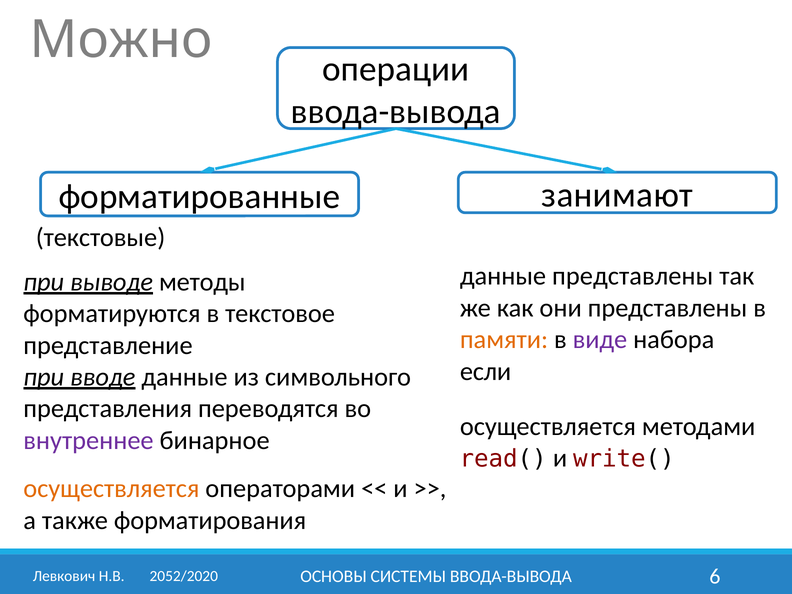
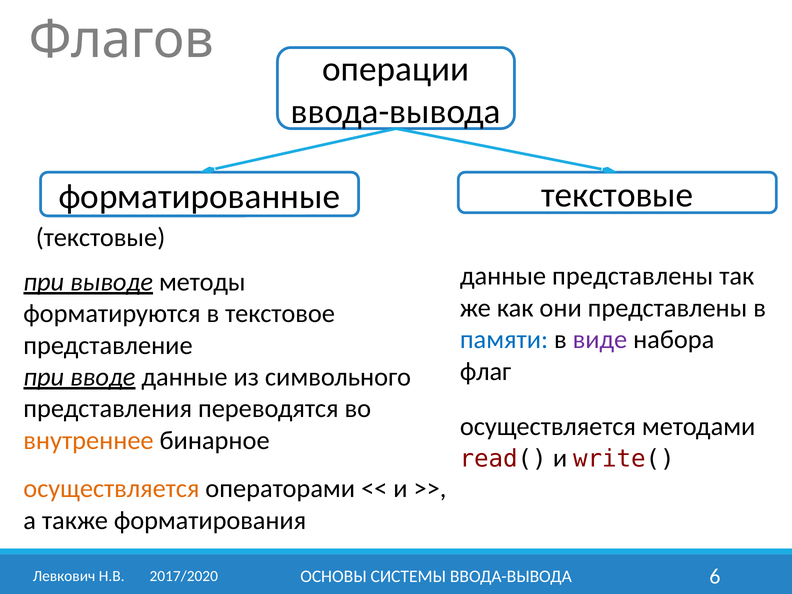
Можно: Можно -> Флагов (121, 40)
форматированные занимают: занимают -> текстовые (617, 195)
памяти colour: orange -> blue (504, 340)
если: если -> флаг (486, 371)
внутреннее colour: purple -> orange (88, 440)
2052/2020: 2052/2020 -> 2017/2020 (184, 576)
